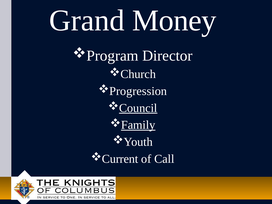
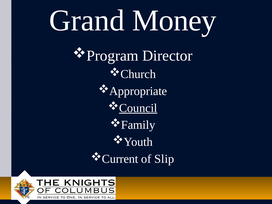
Progression: Progression -> Appropriate (138, 91)
Family underline: present -> none (138, 125)
Call: Call -> Slip (164, 159)
